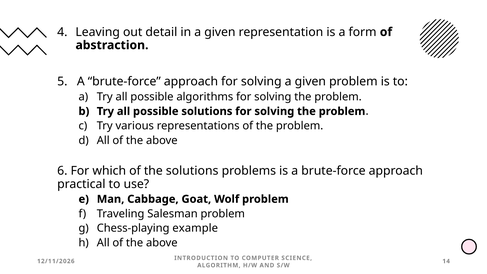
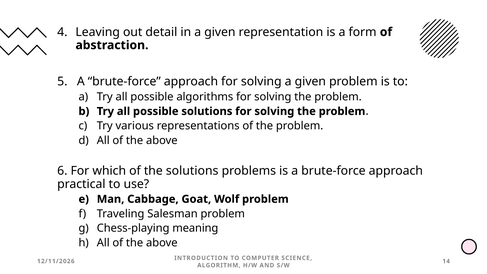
example: example -> meaning (195, 228)
